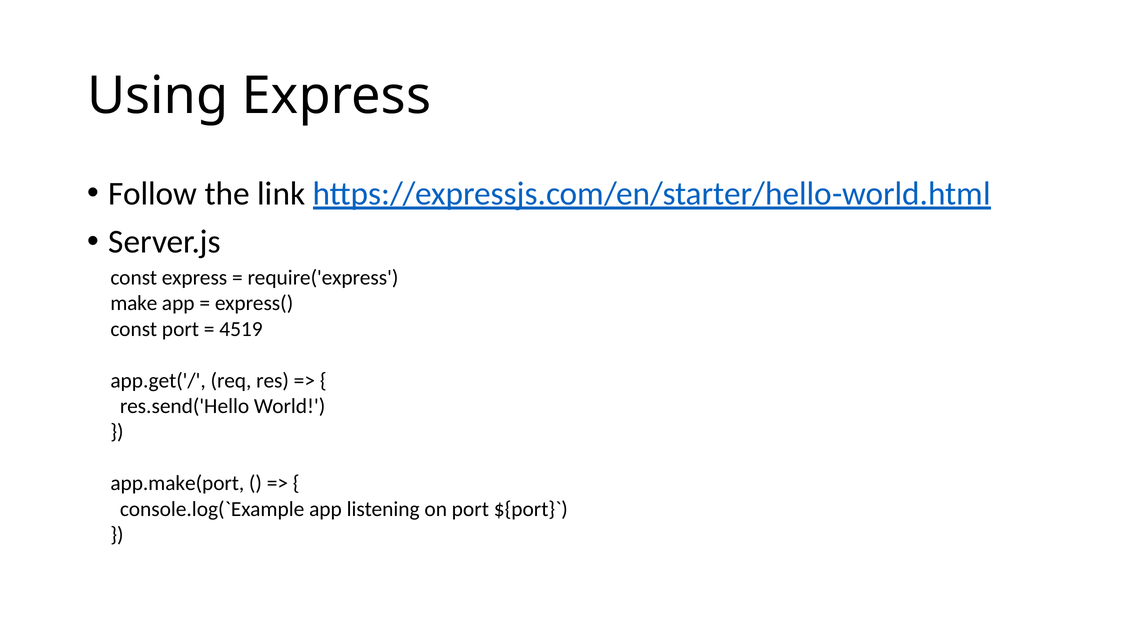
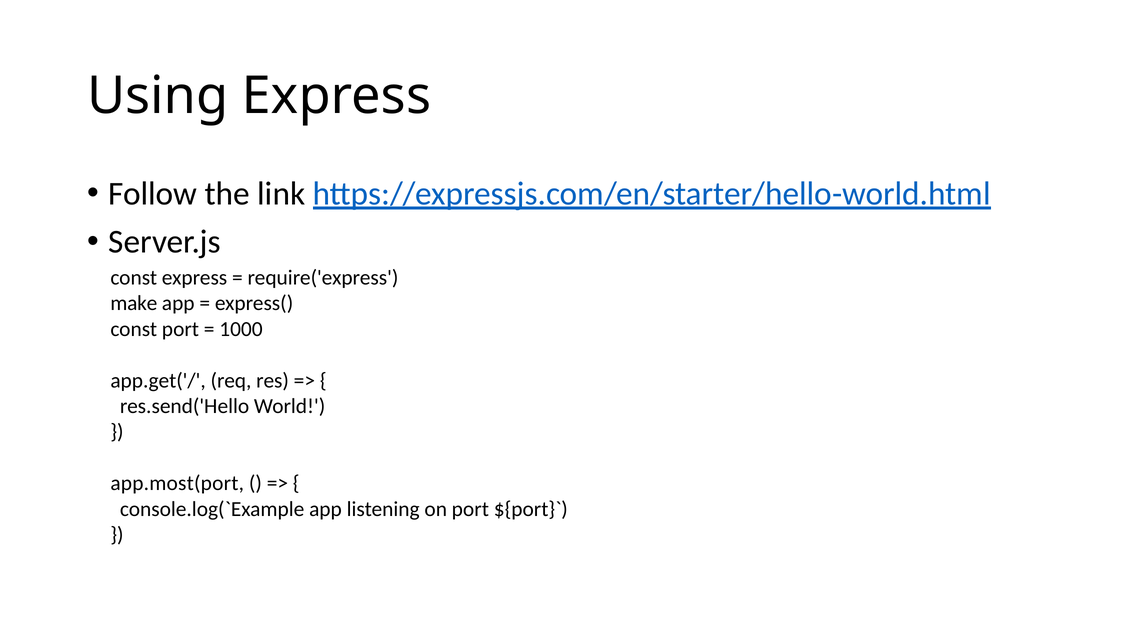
4519: 4519 -> 1000 (241, 329)
app.make(port: app.make(port -> app.most(port (177, 483)
